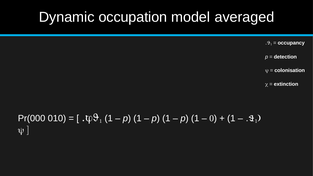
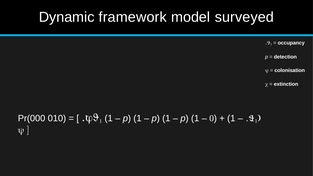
occupation: occupation -> framework (133, 17)
averaged: averaged -> surveyed (244, 17)
